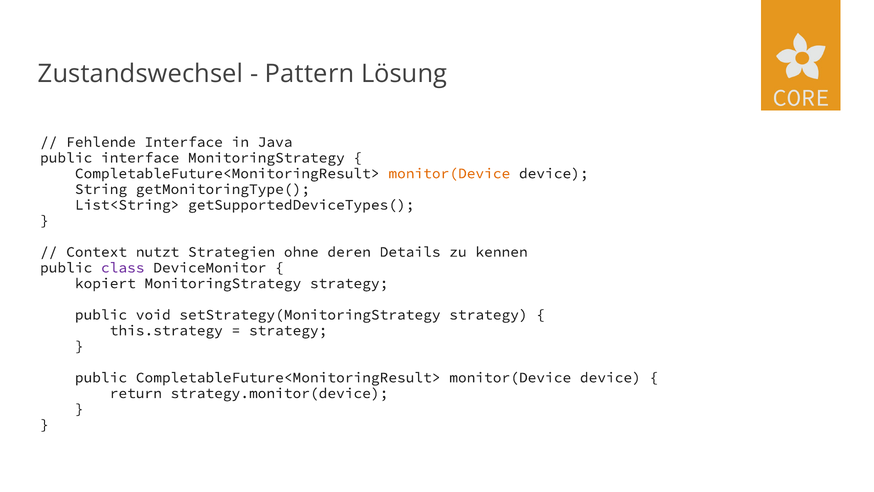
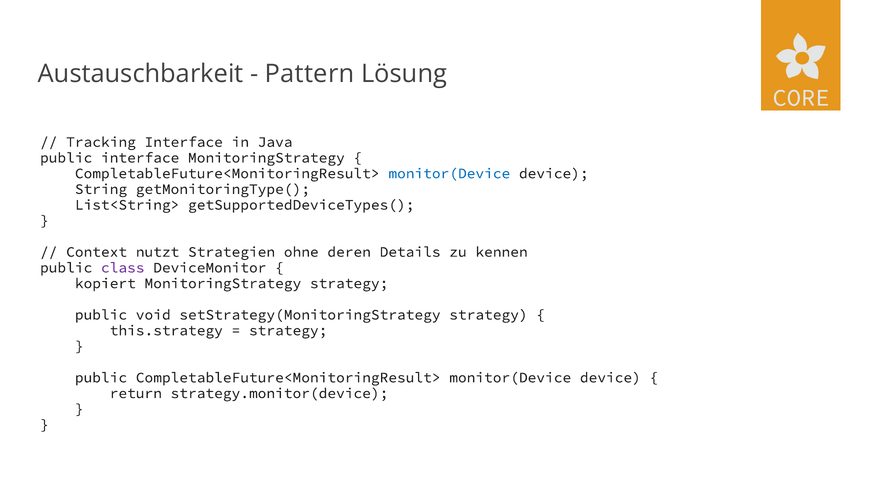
Zustandswechsel: Zustandswechsel -> Austauschbarkeit (141, 74)
Fehlende: Fehlende -> Tracking (101, 142)
monitor(Device colour: orange -> blue (449, 173)
